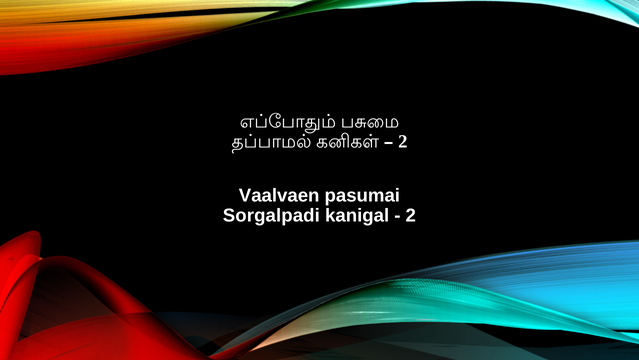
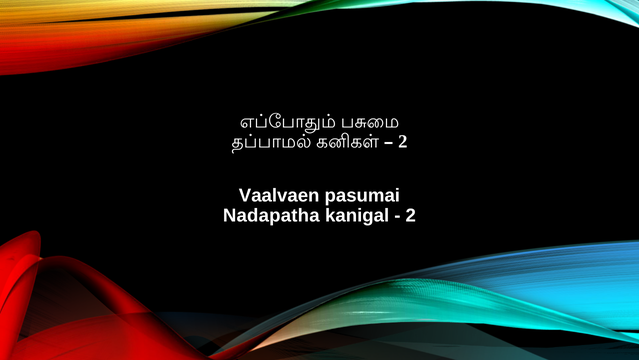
Sorgalpadi: Sorgalpadi -> Nadapatha (271, 215)
